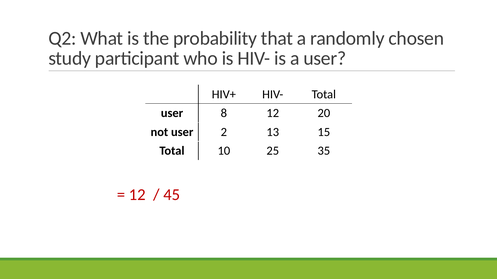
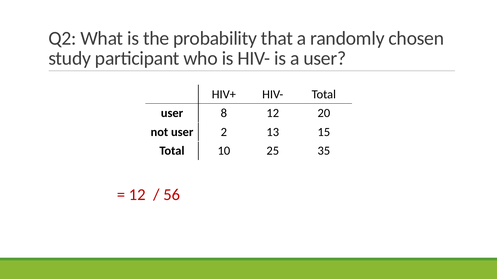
45: 45 -> 56 (172, 195)
